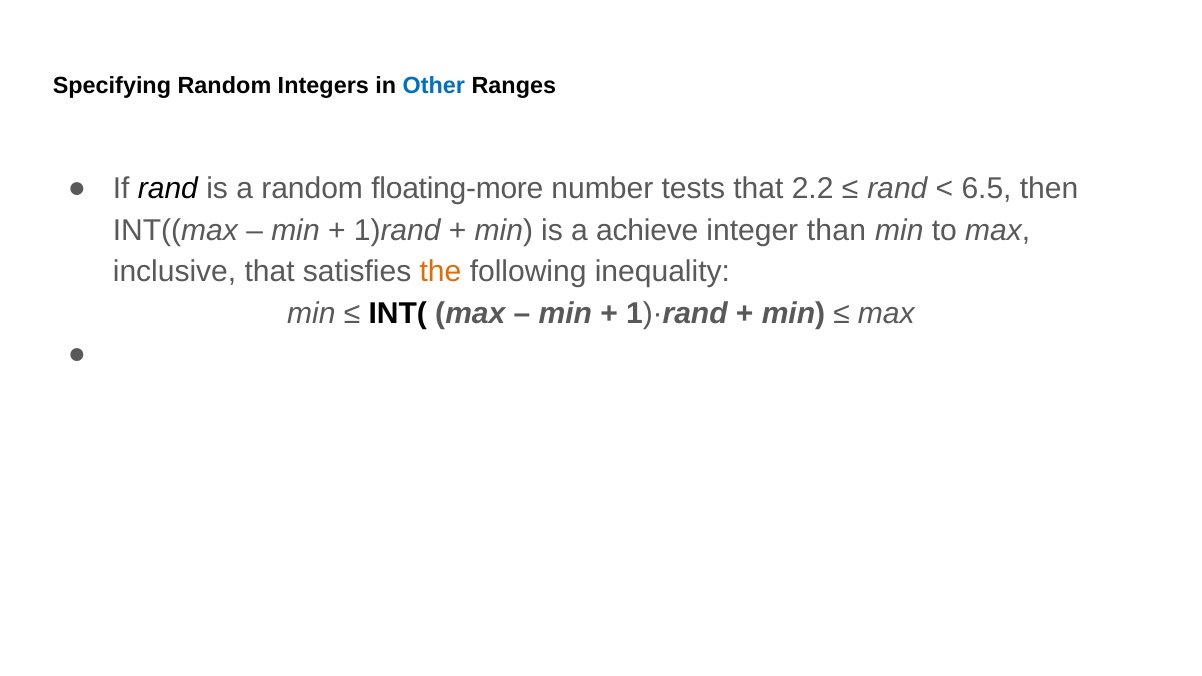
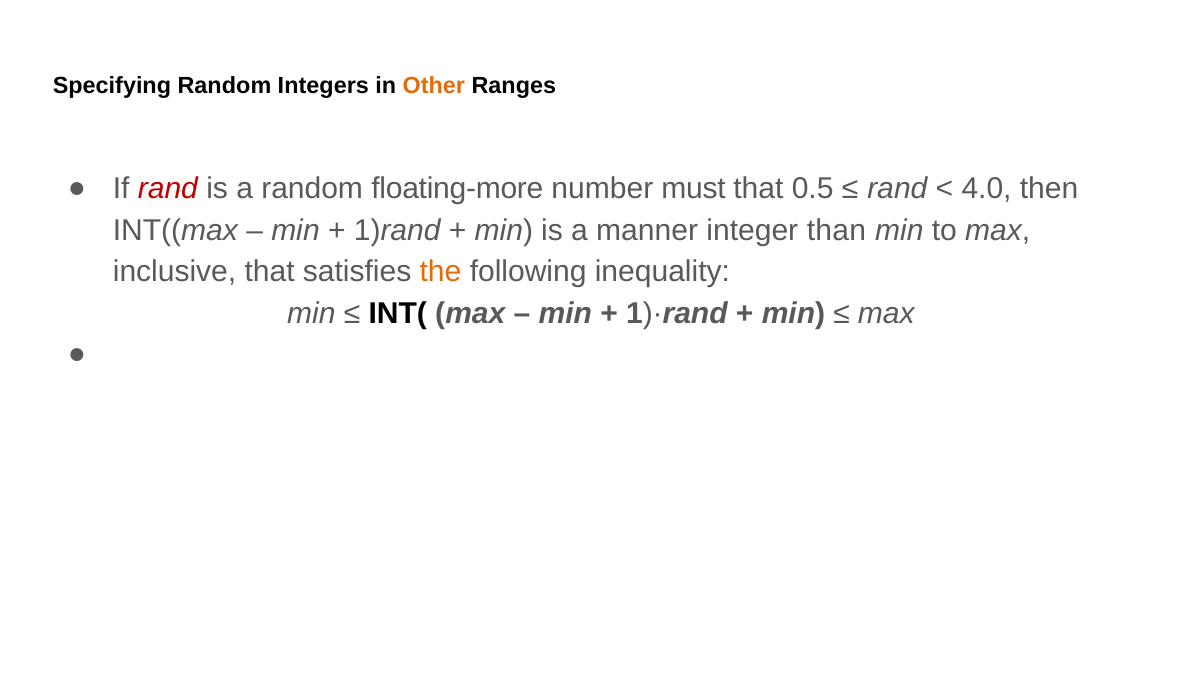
Other colour: blue -> orange (434, 86)
rand colour: black -> red (168, 189)
tests: tests -> must (694, 189)
2.2: 2.2 -> 0.5 (813, 189)
6.5: 6.5 -> 4.0 (987, 189)
achieve: achieve -> manner (647, 230)
